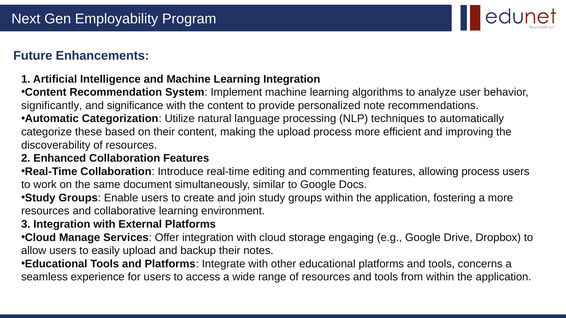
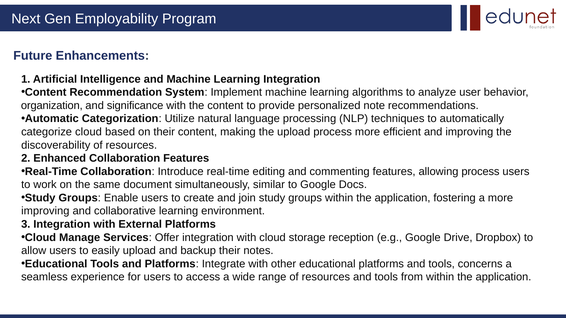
significantly: significantly -> organization (52, 106)
categorize these: these -> cloud (88, 132)
resources: resources -> improving (45, 211)
engaging: engaging -> reception (351, 238)
